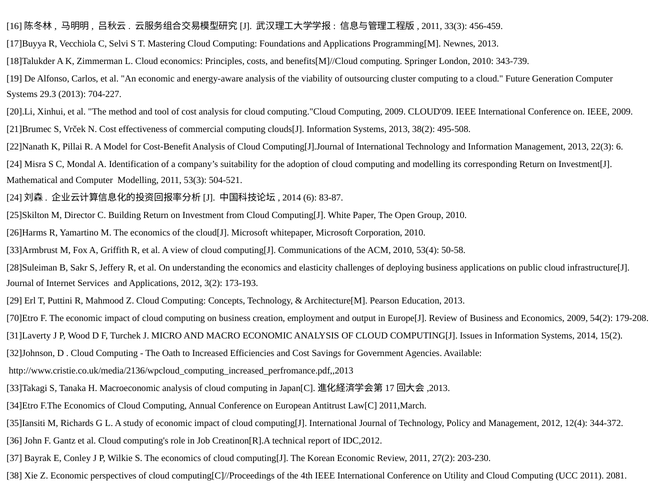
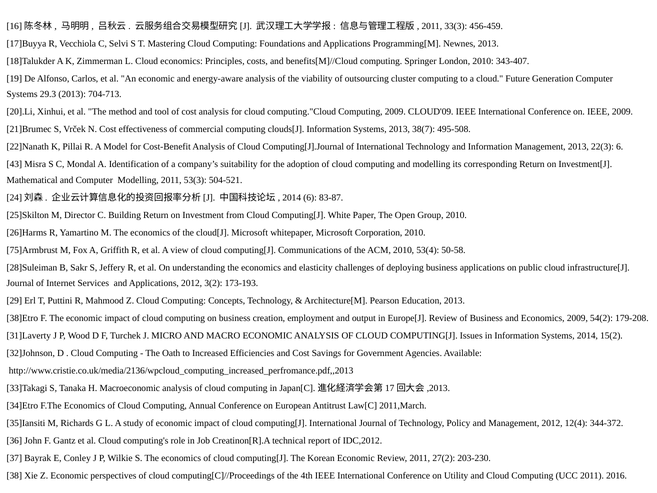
343-739: 343-739 -> 343-407 (513, 61)
704-227: 704-227 -> 704-713 (105, 94)
38(2: 38(2 -> 38(7 (424, 129)
24: 24 -> 43 (14, 164)
33]Armbrust: 33]Armbrust -> 75]Armbrust (32, 250)
70]Etro: 70]Etro -> 38]Etro (22, 318)
2081: 2081 -> 2016 (617, 475)
